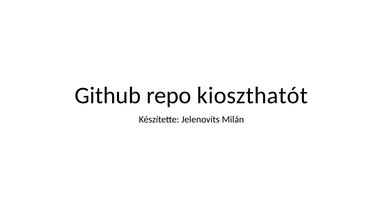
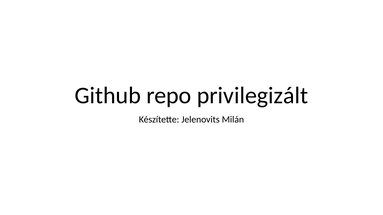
kioszthatót: kioszthatót -> privilegizált (252, 96)
